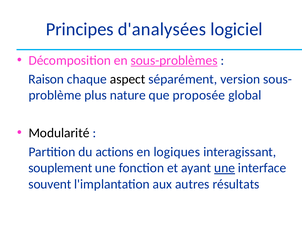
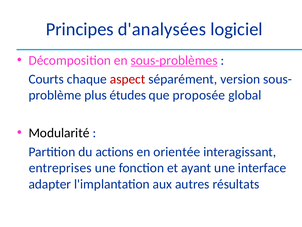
Raison: Raison -> Courts (46, 79)
aspect colour: black -> red (128, 79)
nature: nature -> études (128, 95)
logiques: logiques -> orientée (177, 151)
souplement: souplement -> entreprises (60, 168)
une underline: present -> none (225, 168)
souvent: souvent -> adapter (50, 184)
